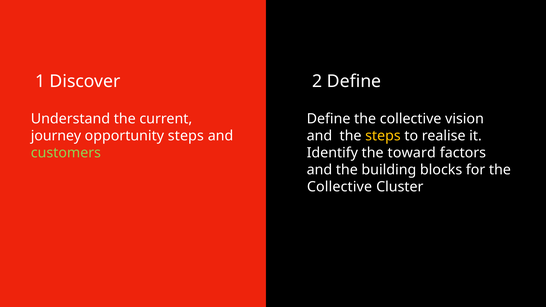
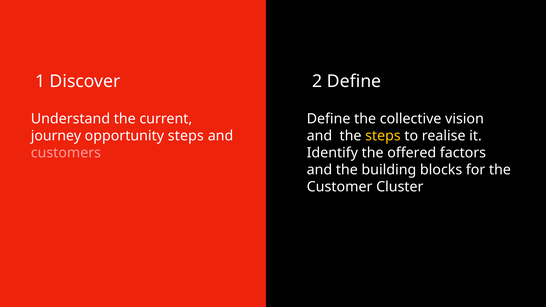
customers colour: light green -> pink (66, 153)
toward: toward -> offered (412, 153)
Collective: Collective -> Customer (340, 187)
